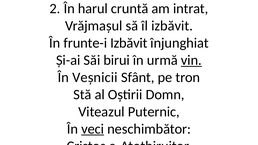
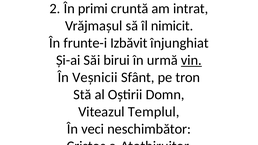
harul: harul -> primi (93, 9)
îl izbăvit: izbăvit -> nimicit (172, 26)
Puternic: Puternic -> Templul (154, 112)
veci underline: present -> none (93, 129)
